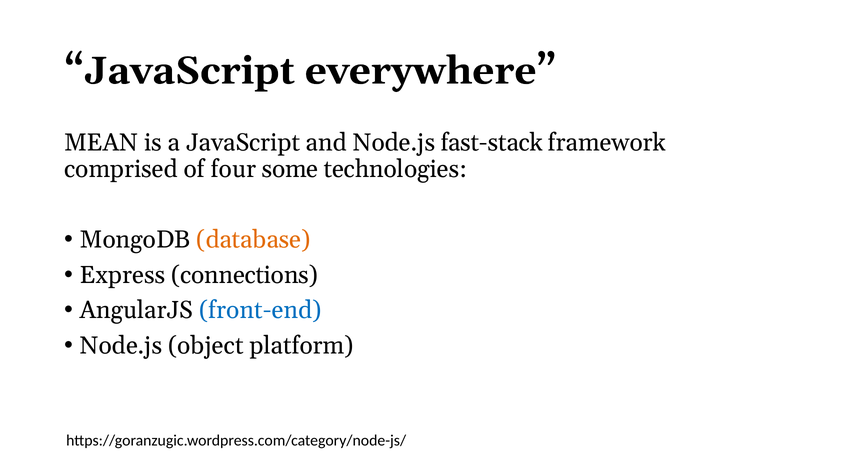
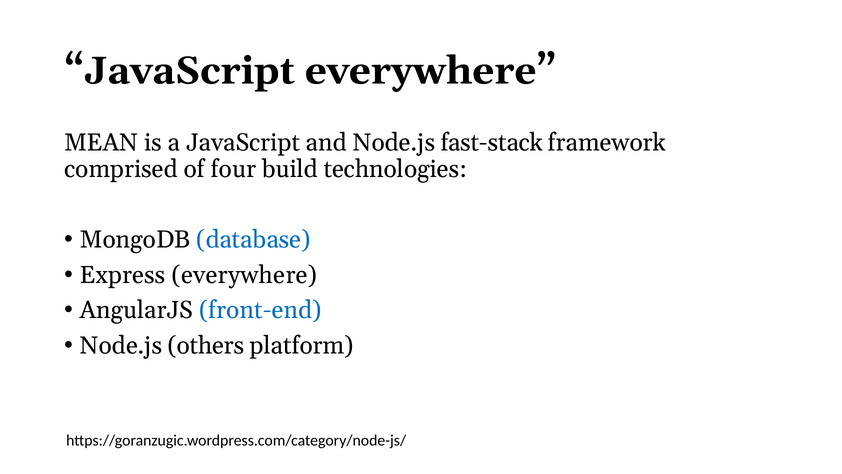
some: some -> build (290, 169)
database colour: orange -> blue (253, 239)
Express connections: connections -> everywhere (244, 275)
object: object -> others (206, 345)
